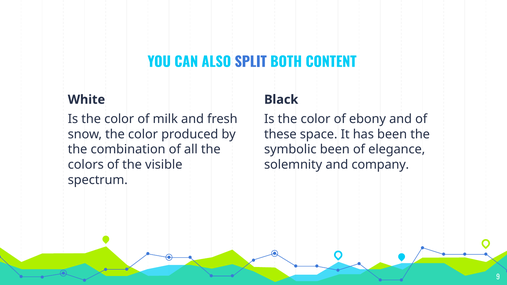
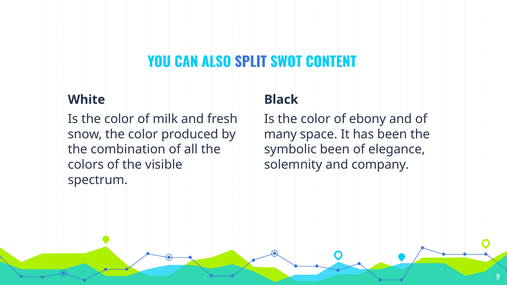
BOTH: BOTH -> SWOT (286, 62)
these: these -> many (280, 134)
